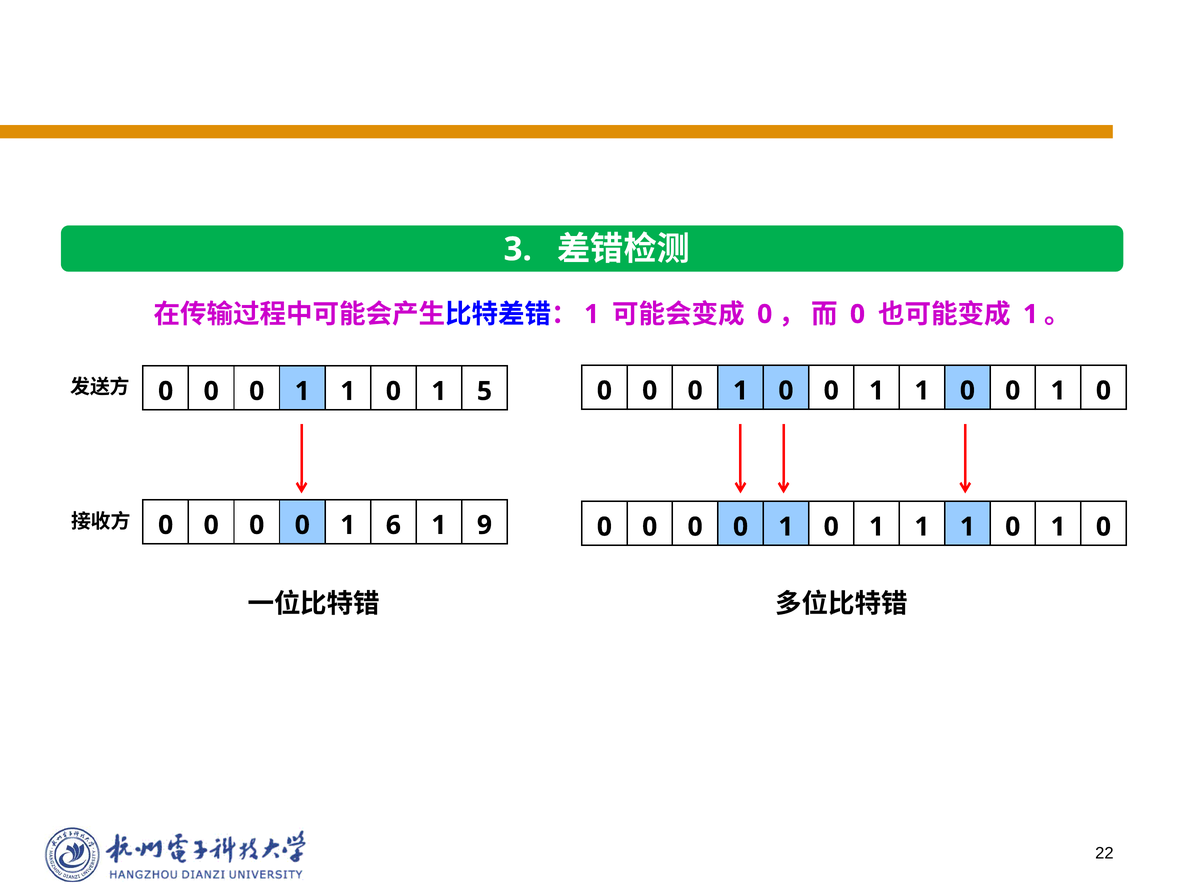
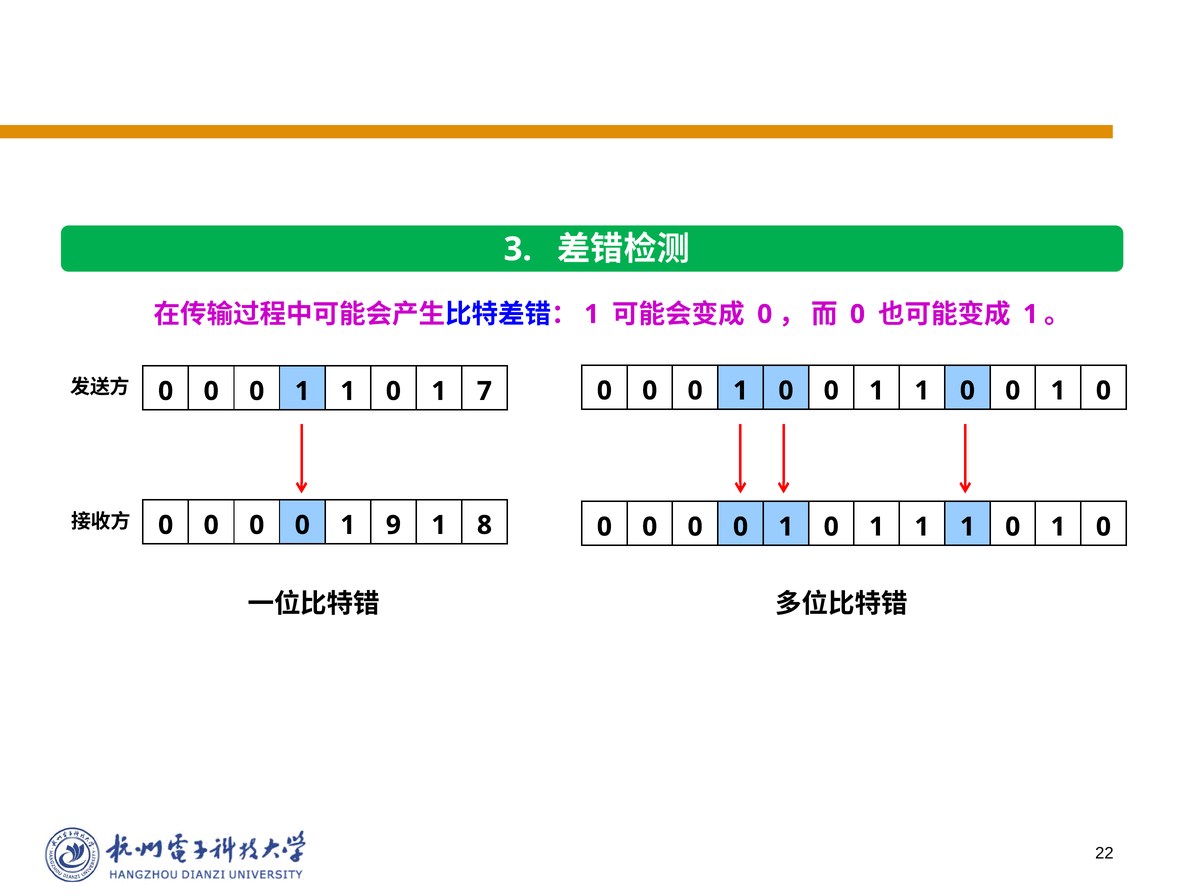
5: 5 -> 7 (484, 391)
6: 6 -> 9 (393, 525)
9: 9 -> 8 (484, 525)
